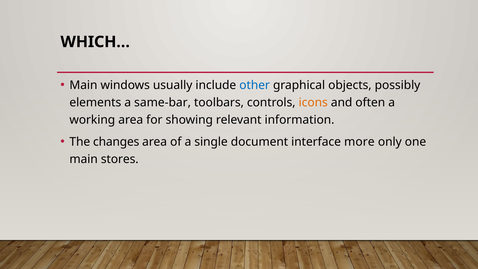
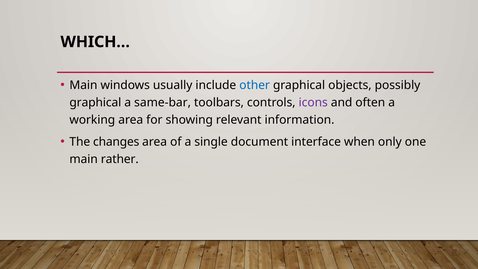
elements: elements -> graphical (95, 103)
icons colour: orange -> purple (313, 103)
more: more -> when (359, 142)
stores: stores -> rather (120, 159)
